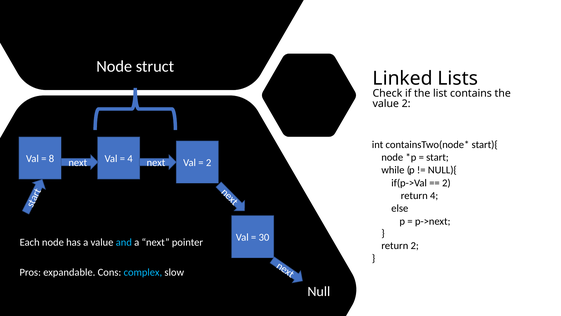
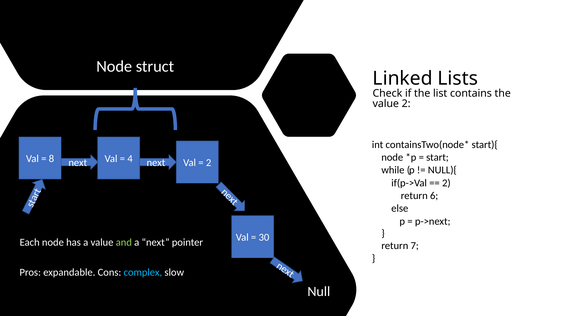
return 4: 4 -> 6 (434, 195)
and colour: light blue -> light green (124, 242)
return 2: 2 -> 7 (415, 245)
